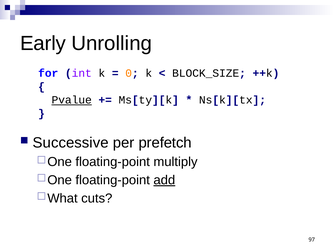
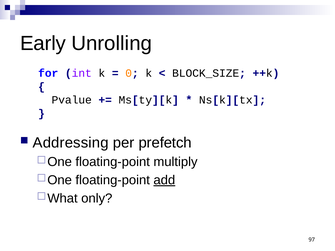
Pvalue underline: present -> none (72, 100)
Successive: Successive -> Addressing (71, 143)
cuts: cuts -> only (97, 199)
